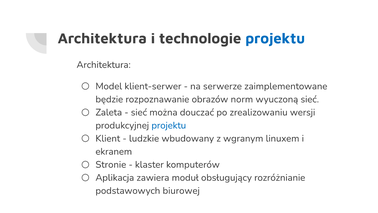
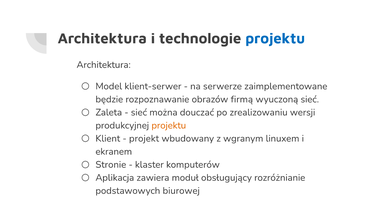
norm: norm -> firmą (242, 99)
projektu colour: blue -> orange (169, 125)
ludzkie: ludzkie -> projekt (144, 138)
